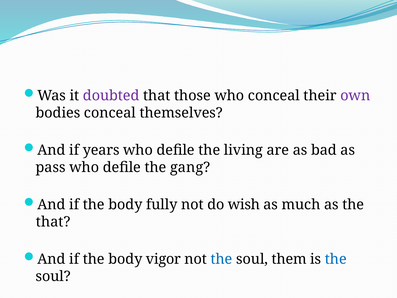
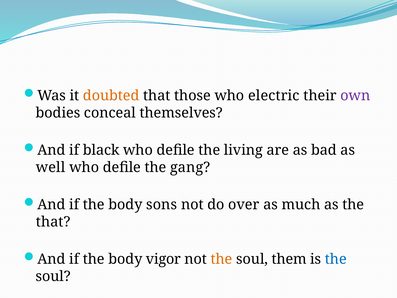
doubted colour: purple -> orange (111, 96)
who conceal: conceal -> electric (274, 96)
years: years -> black (101, 150)
pass: pass -> well (51, 167)
fully: fully -> sons (162, 204)
wish: wish -> over (244, 204)
the colour: blue -> orange (221, 259)
